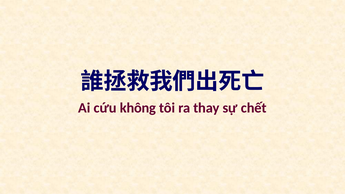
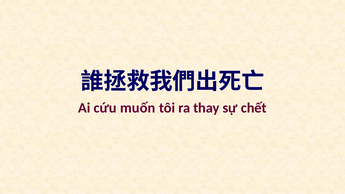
không: không -> muốn (138, 108)
